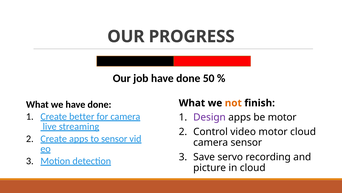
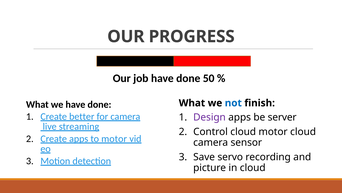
not colour: orange -> blue (233, 103)
be motor: motor -> server (282, 117)
Control video: video -> cloud (243, 131)
to sensor: sensor -> motor (114, 138)
